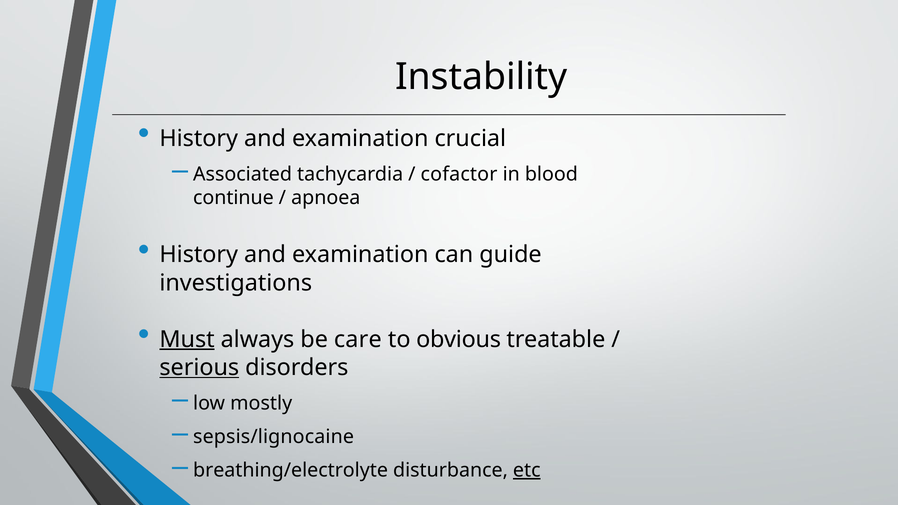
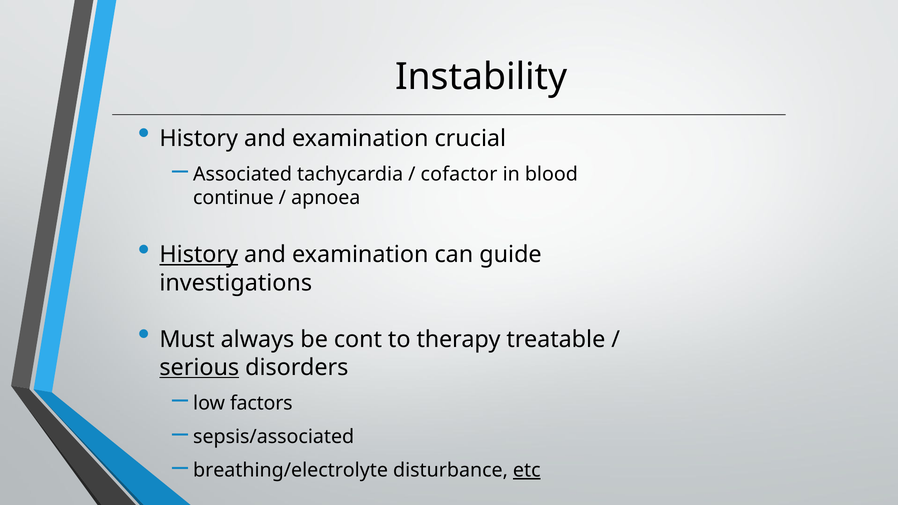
History underline: none -> present (199, 255)
Must underline: present -> none (187, 339)
care: care -> cont (358, 339)
obvious: obvious -> therapy (459, 339)
mostly: mostly -> factors (261, 403)
sepsis/lignocaine: sepsis/lignocaine -> sepsis/associated (274, 437)
